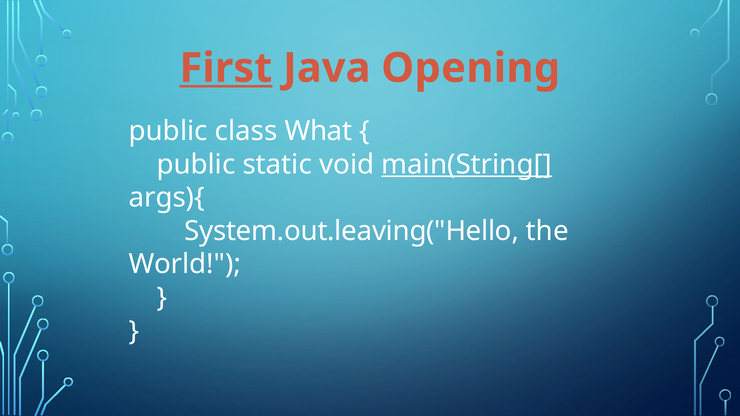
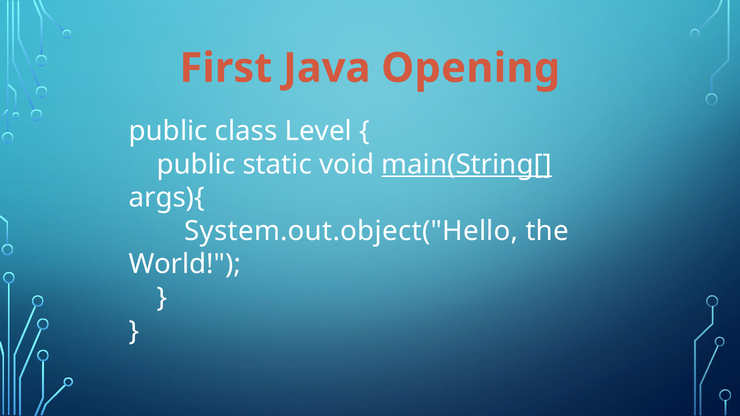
First underline: present -> none (226, 68)
What: What -> Level (318, 131)
System.out.leaving("Hello: System.out.leaving("Hello -> System.out.object("Hello (351, 231)
